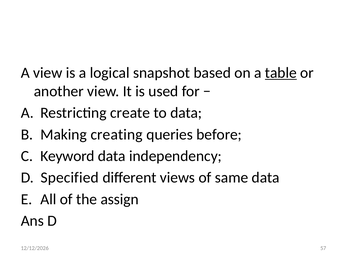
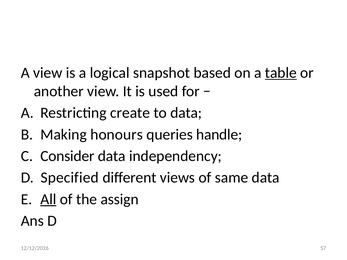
creating: creating -> honours (117, 135)
before: before -> handle (219, 135)
Keyword: Keyword -> Consider (67, 156)
All underline: none -> present (48, 199)
